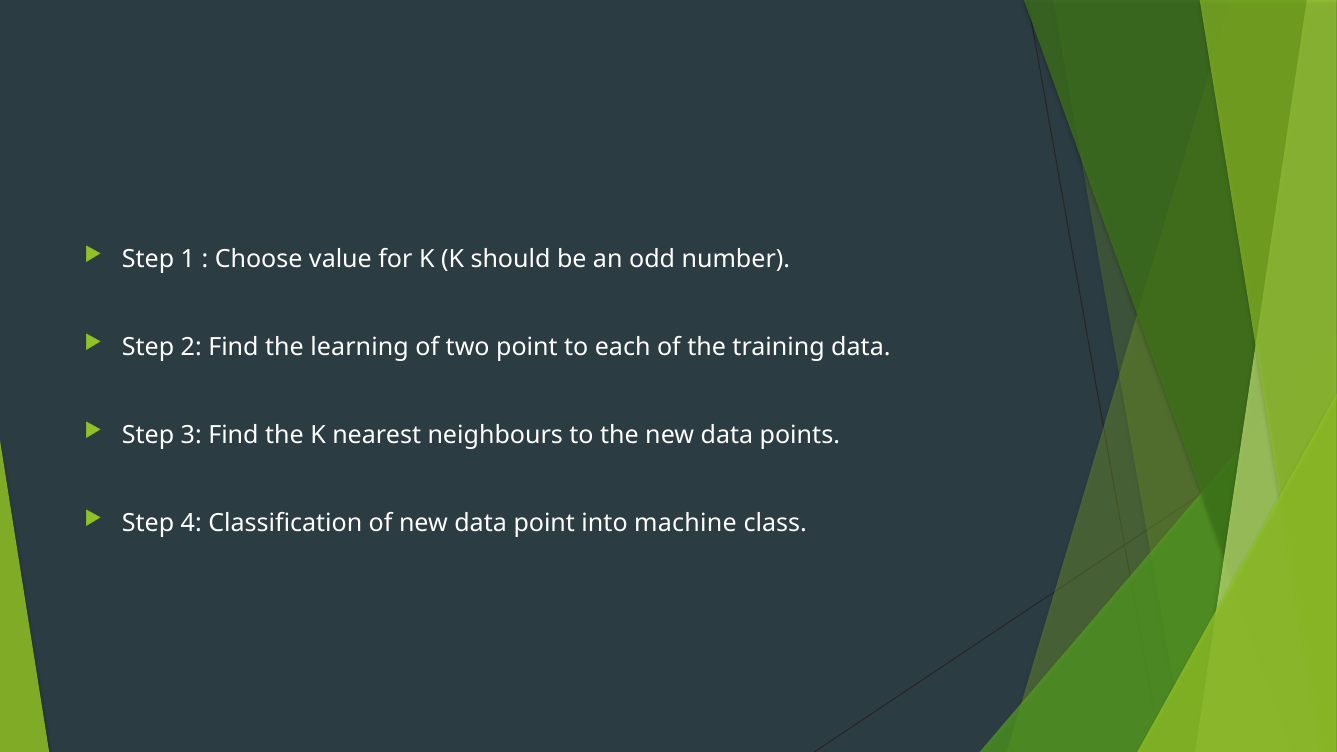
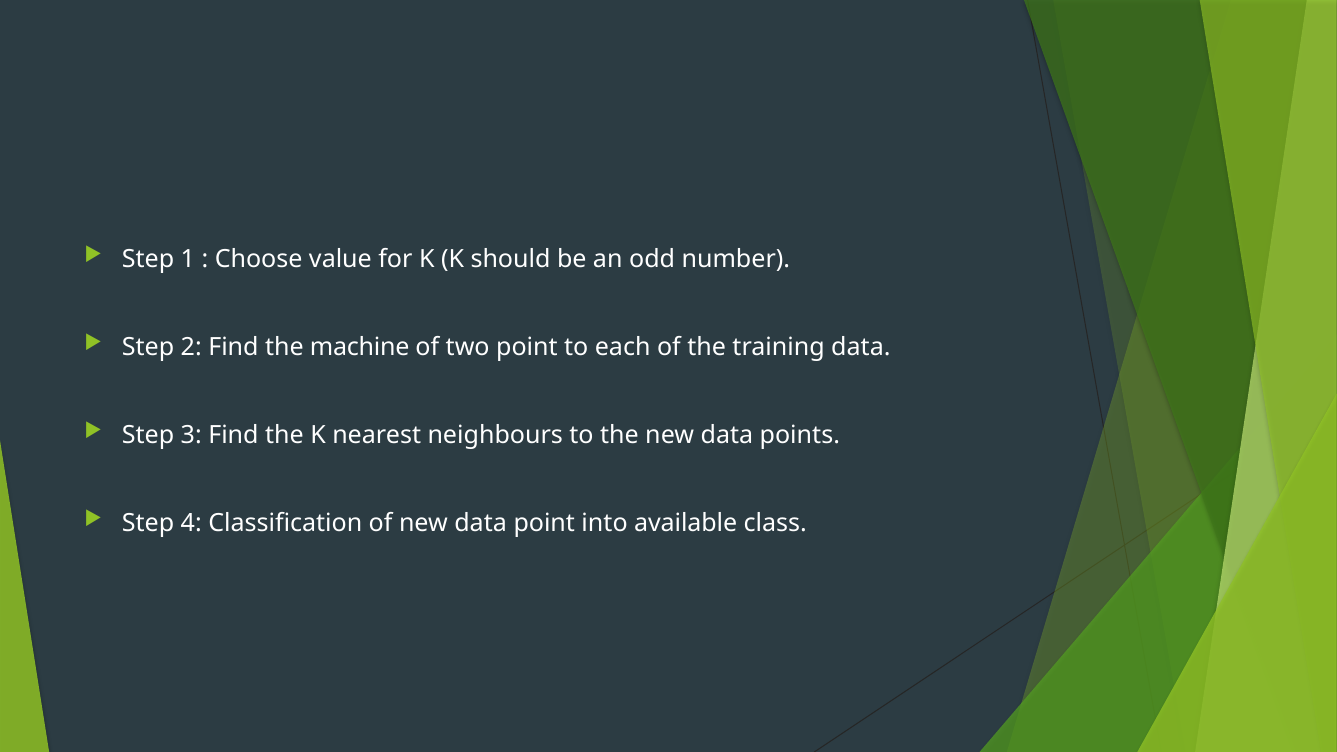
learning: learning -> machine (360, 347)
machine: machine -> available (686, 523)
